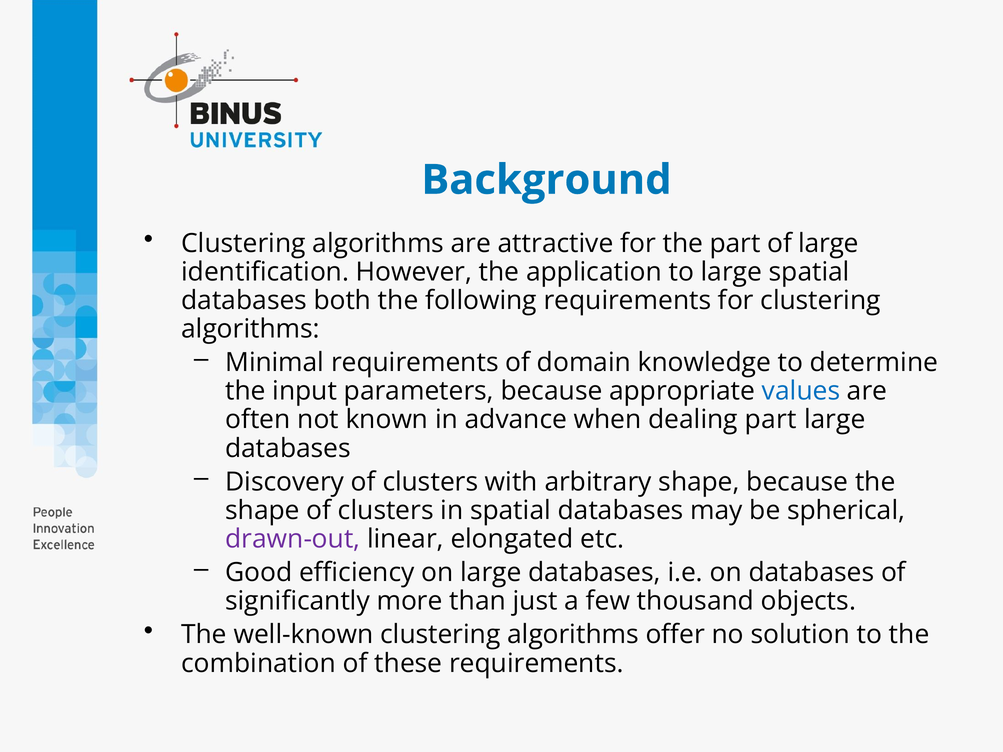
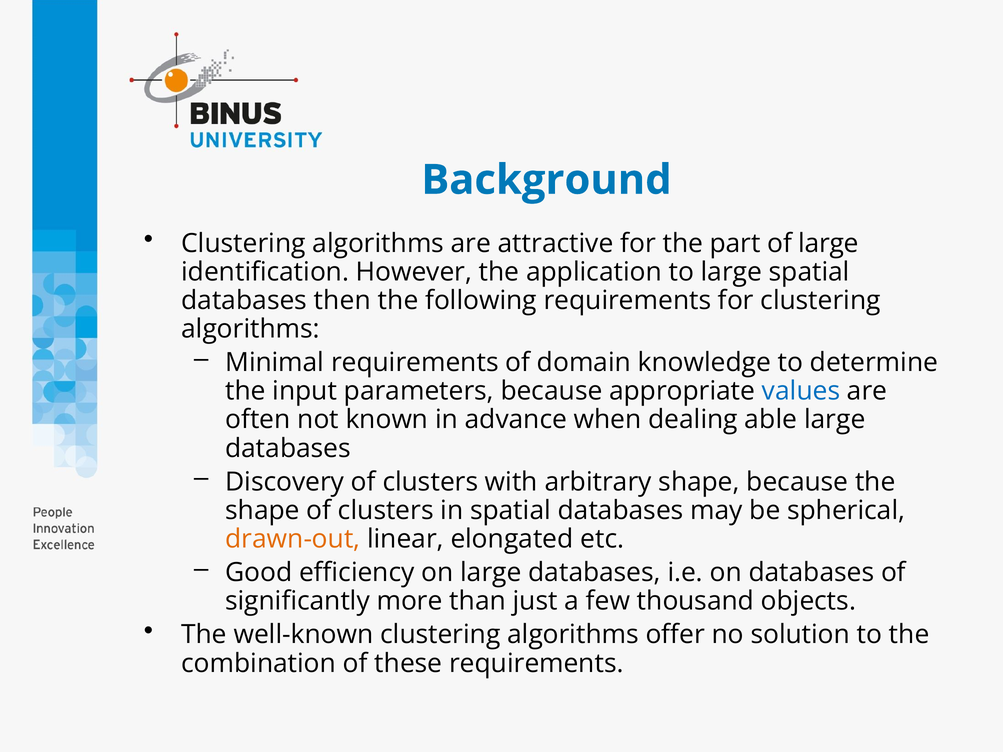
both: both -> then (342, 301)
dealing part: part -> able (771, 420)
drawn-out colour: purple -> orange (293, 539)
